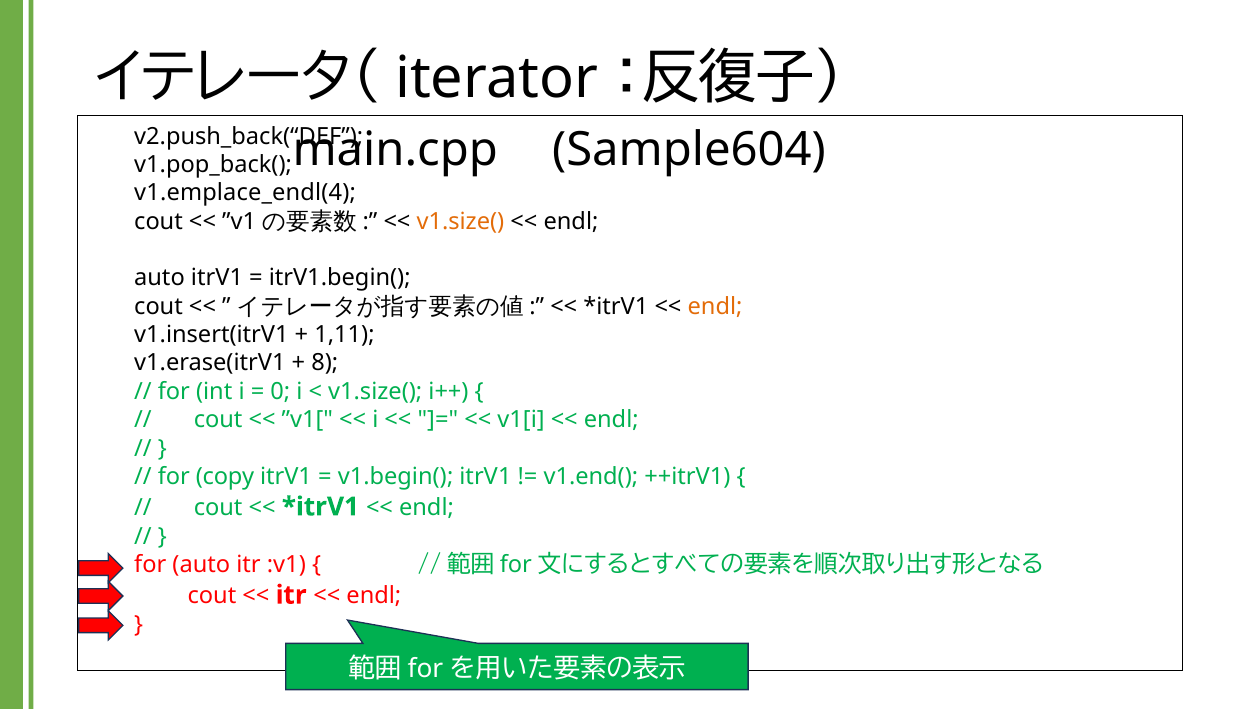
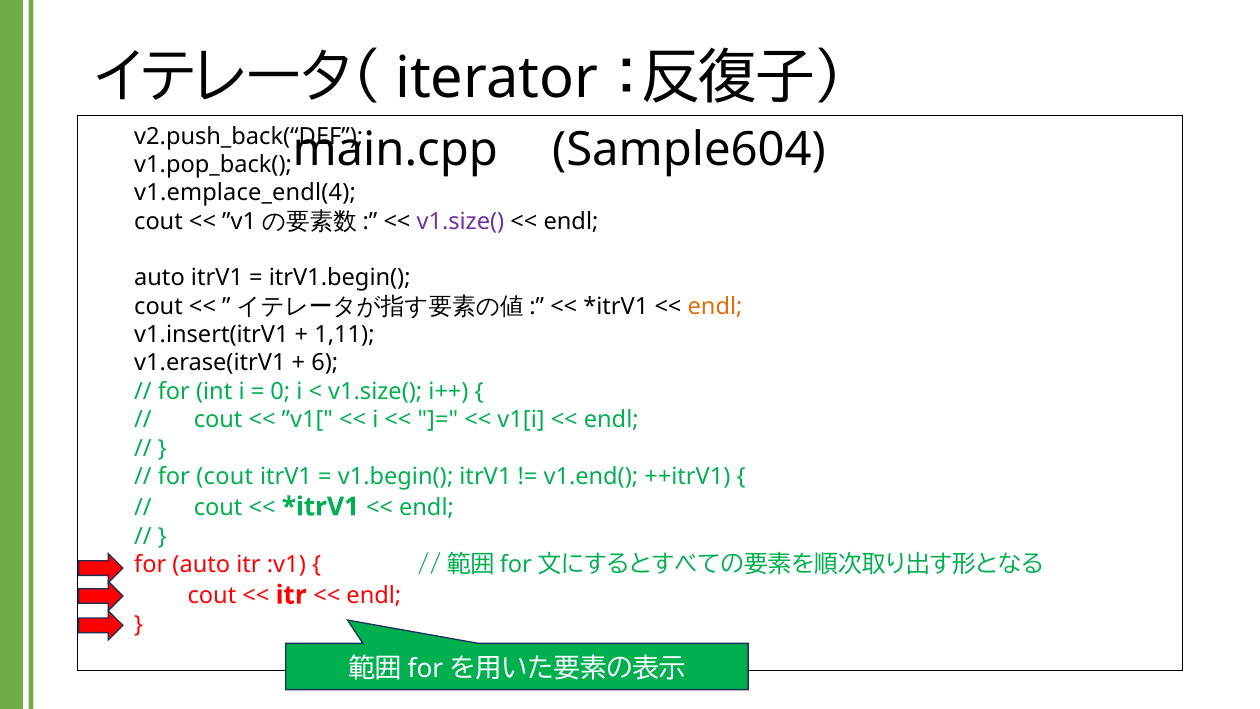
v1.size( colour: orange -> purple (460, 221)
8: 8 -> 6 (325, 363)
for copy: copy -> cout (225, 476)
